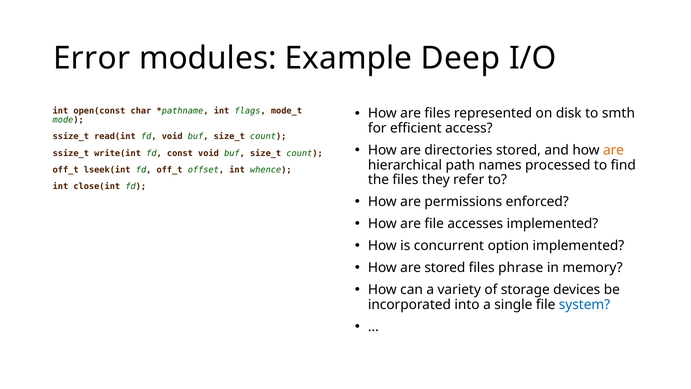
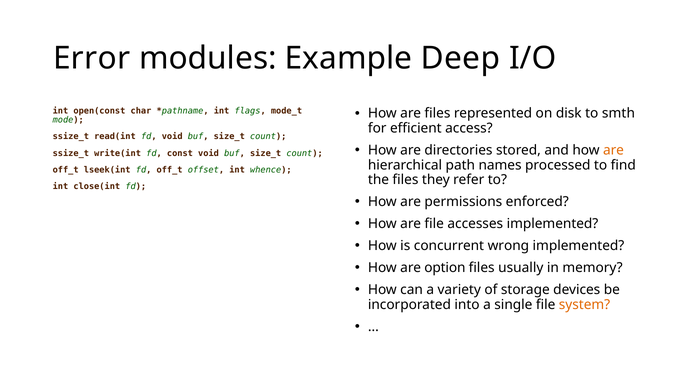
option: option -> wrong (508, 246)
are stored: stored -> option (445, 268)
phrase: phrase -> usually (521, 268)
system colour: blue -> orange (585, 304)
